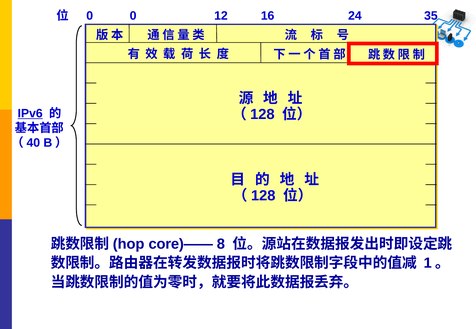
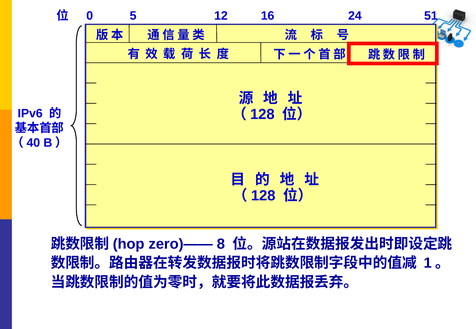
0 0: 0 -> 5 (133, 16)
35: 35 -> 51 (431, 16)
IPv6 underline: present -> none (30, 114)
core)——: core)—— -> zero)—— (181, 244)
